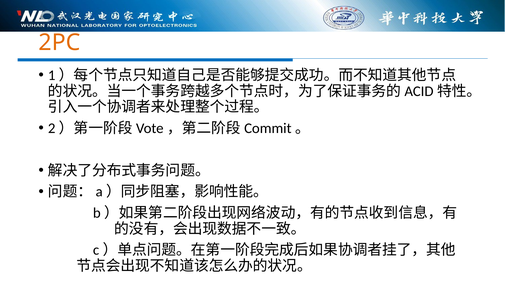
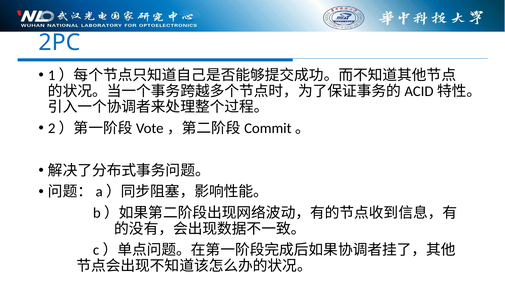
2PC colour: orange -> blue (59, 42)
